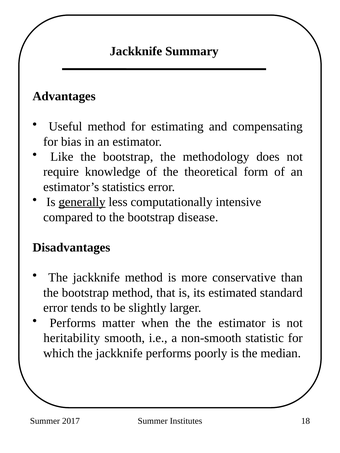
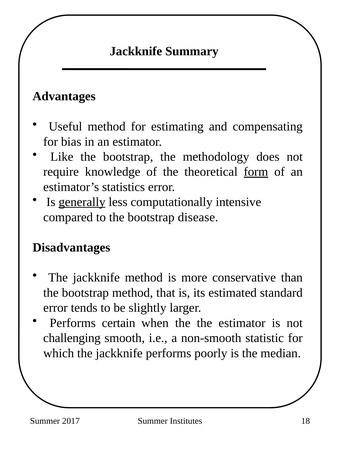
form underline: none -> present (256, 172)
matter: matter -> certain (119, 323)
heritability: heritability -> challenging (72, 338)
